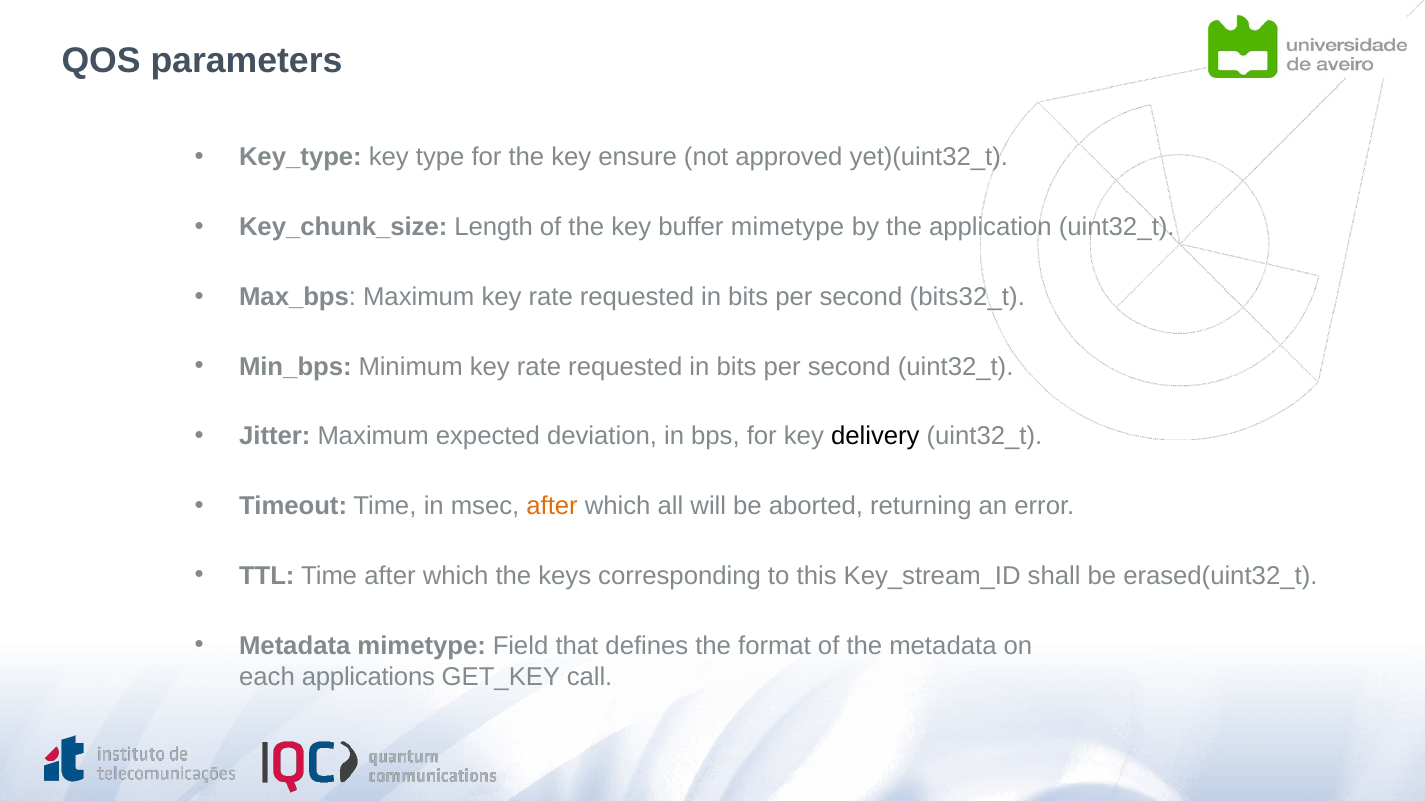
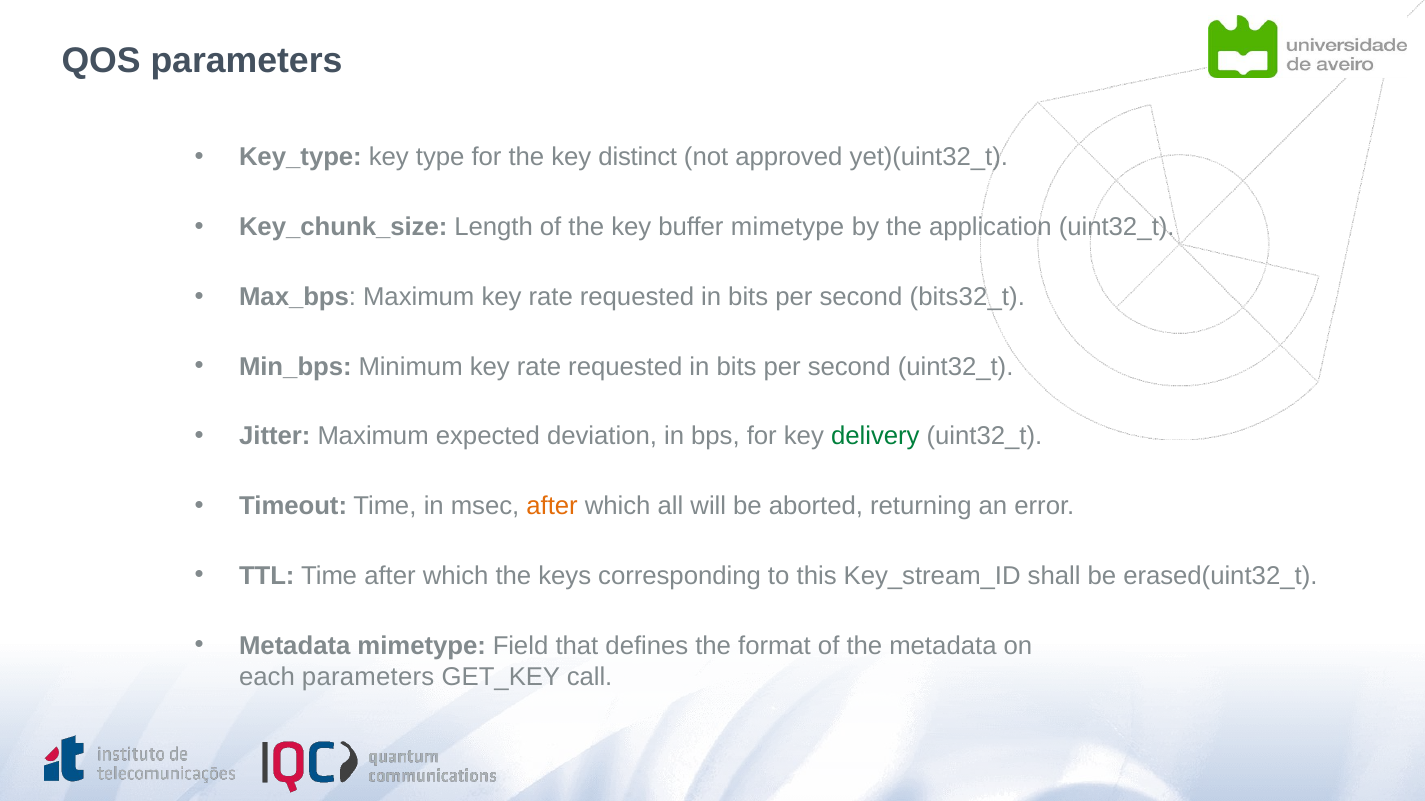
ensure: ensure -> distinct (638, 158)
delivery colour: black -> green (875, 437)
each applications: applications -> parameters (368, 677)
